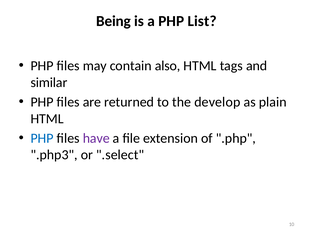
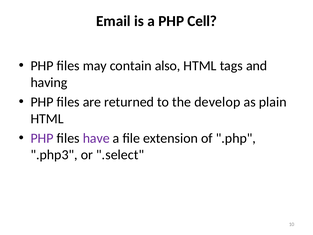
Being: Being -> Email (113, 21)
List: List -> Cell (202, 21)
similar: similar -> having (49, 82)
PHP colour: blue -> purple (42, 138)
